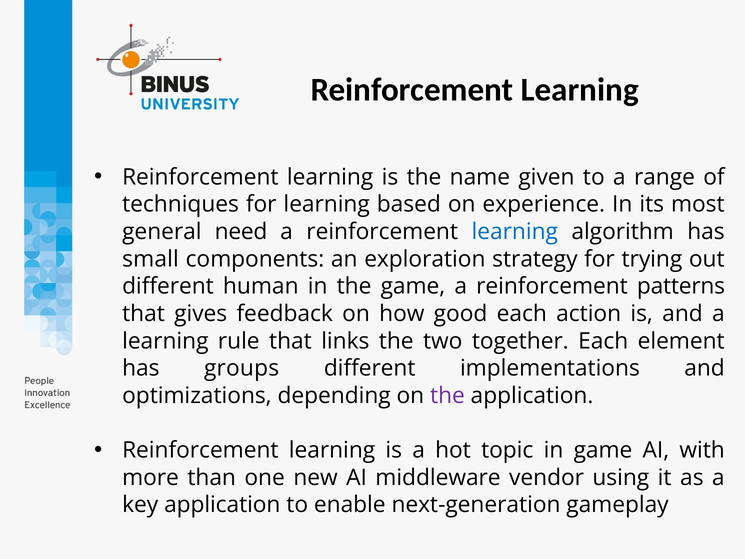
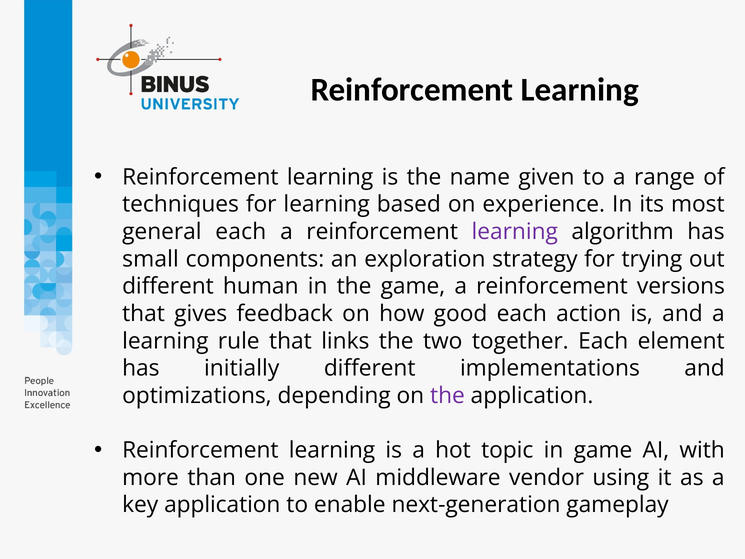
general need: need -> each (241, 232)
learning colour: blue -> purple (515, 232)
patterns: patterns -> versions (681, 286)
groups: groups -> initially (242, 368)
